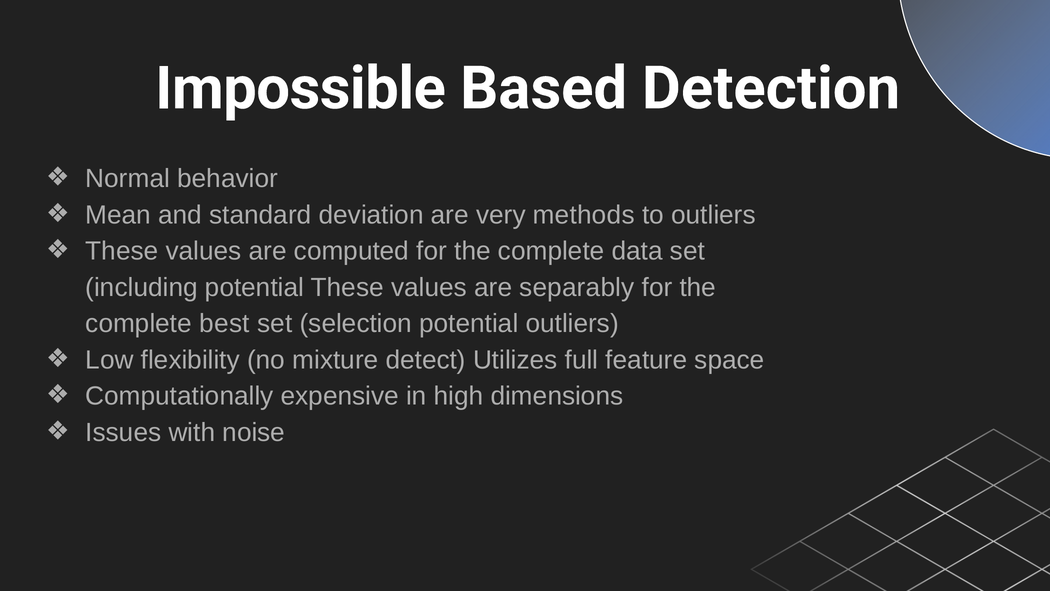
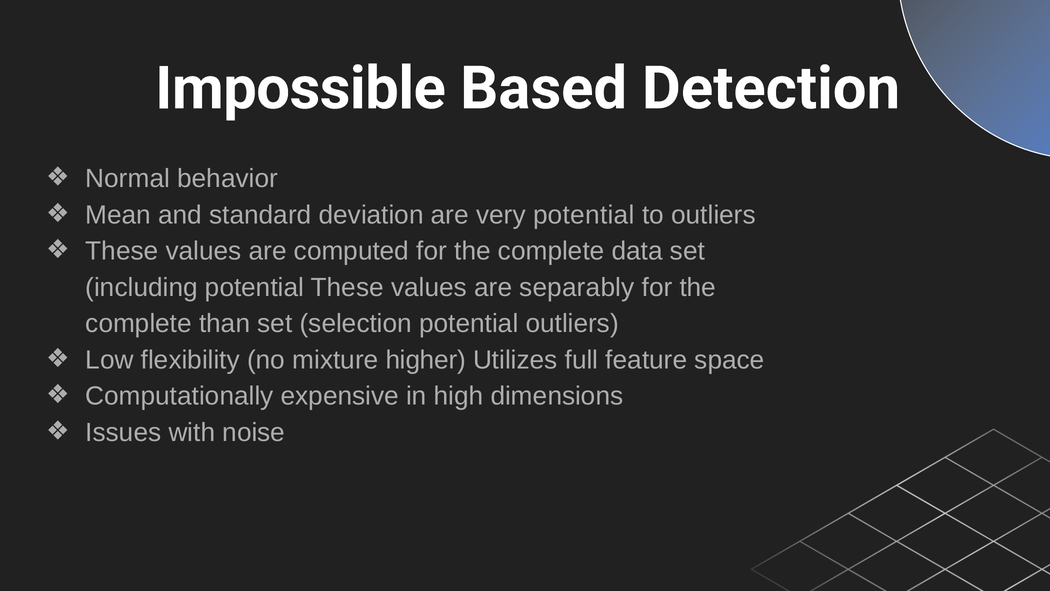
very methods: methods -> potential (584, 215)
best: best -> than (225, 323)
detect: detect -> higher (426, 360)
